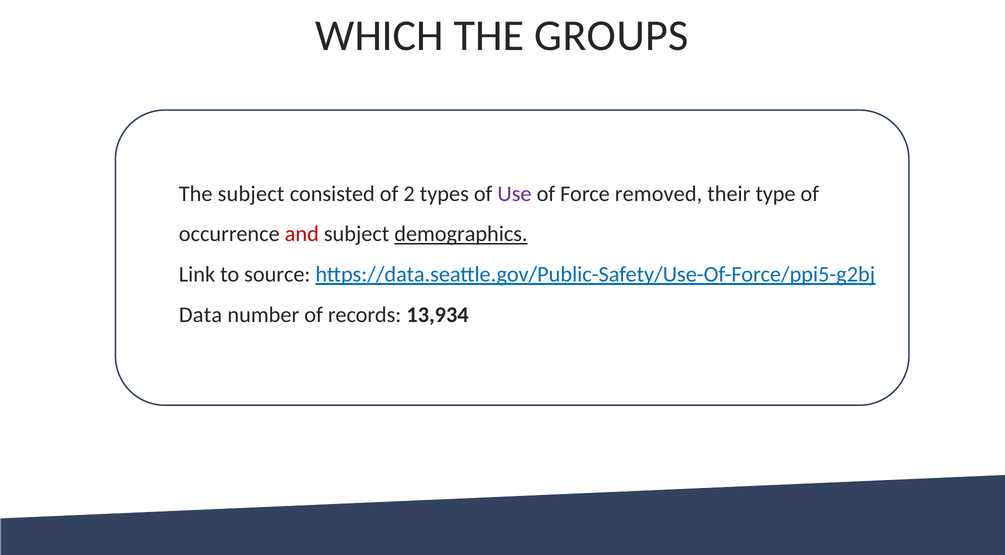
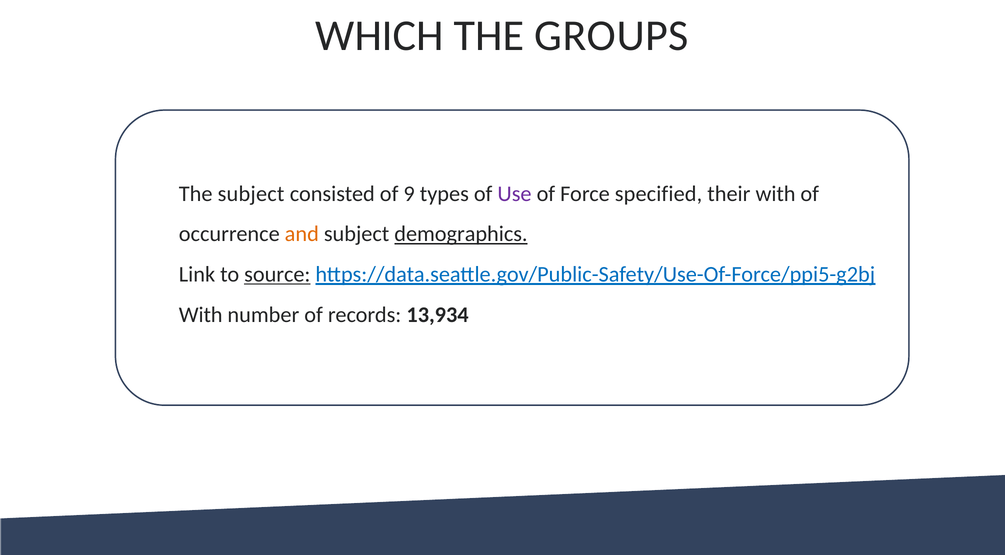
2: 2 -> 9 (409, 194)
removed: removed -> specified (659, 194)
their type: type -> with (776, 194)
and colour: red -> orange (302, 234)
source underline: none -> present (277, 275)
Data: Data -> With (201, 315)
